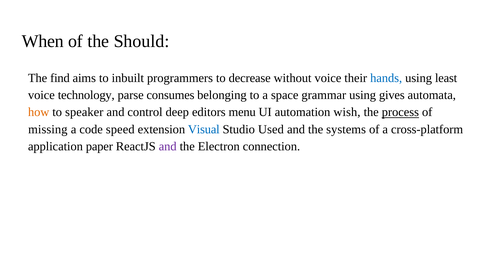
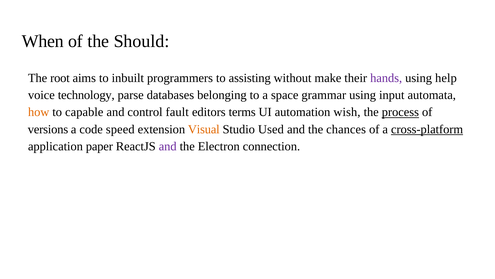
find: find -> root (60, 78)
decrease: decrease -> assisting (250, 78)
without voice: voice -> make (328, 78)
hands colour: blue -> purple (386, 78)
least: least -> help (446, 78)
consumes: consumes -> databases (170, 95)
gives: gives -> input (392, 95)
speaker: speaker -> capable (84, 112)
deep: deep -> fault (177, 112)
menu: menu -> terms (242, 112)
missing: missing -> versions (48, 129)
Visual colour: blue -> orange (204, 129)
systems: systems -> chances (346, 129)
cross-platform underline: none -> present (427, 129)
